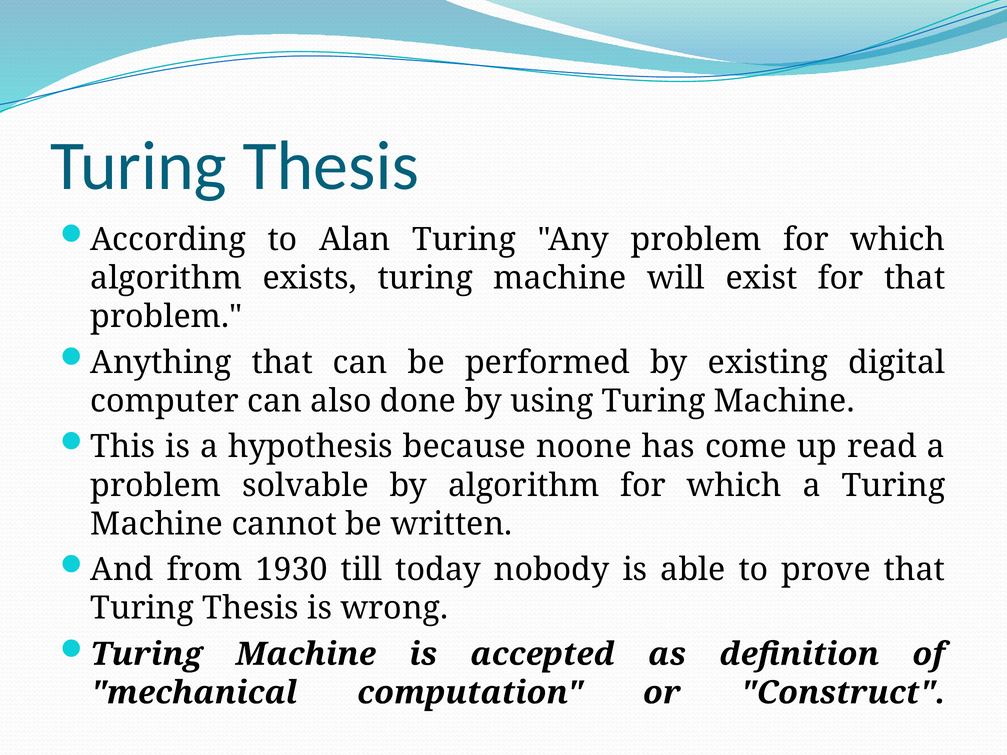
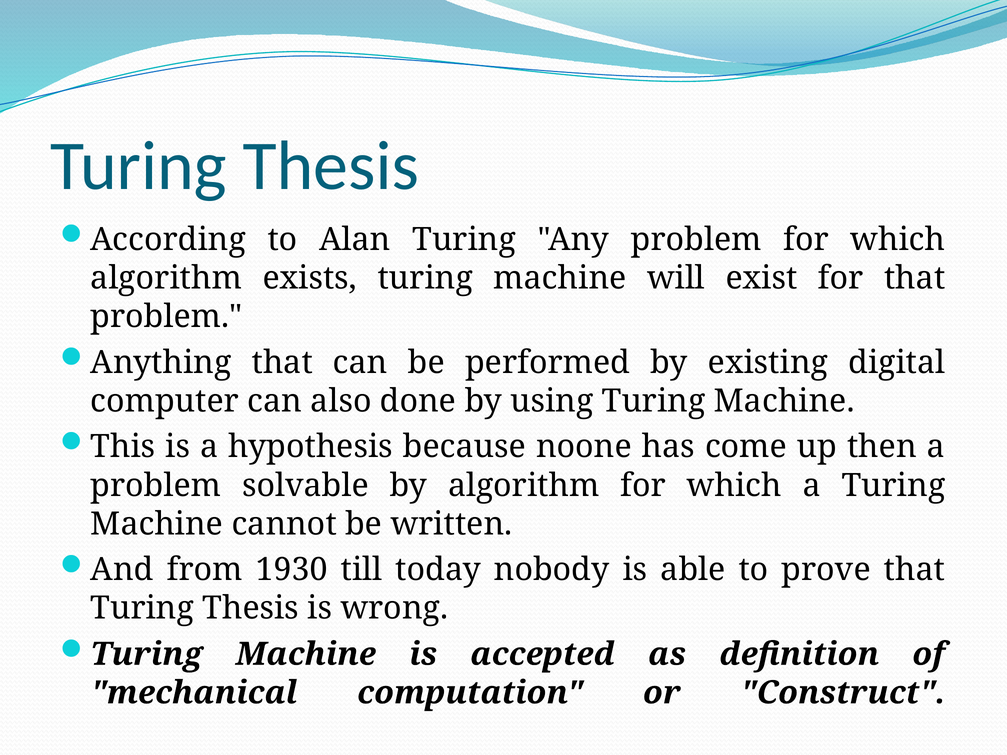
read: read -> then (882, 447)
